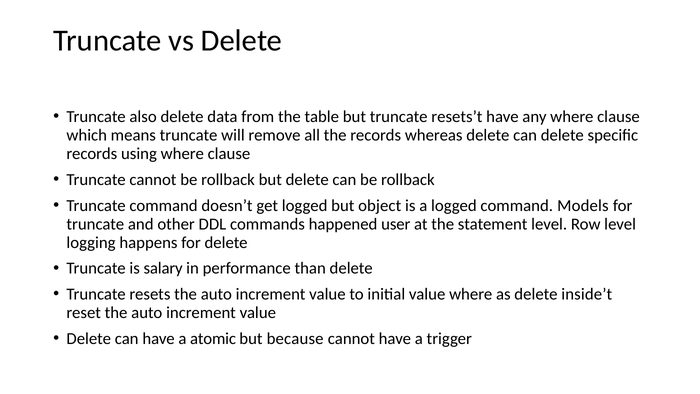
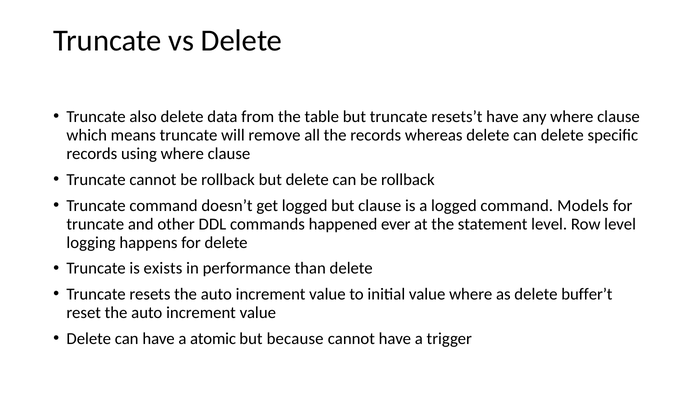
but object: object -> clause (380, 205)
user: user -> ever (396, 224)
salary: salary -> exists (163, 268)
inside’t: inside’t -> buffer’t (587, 294)
